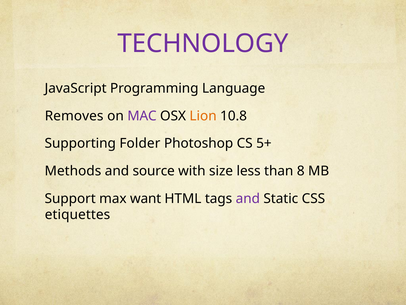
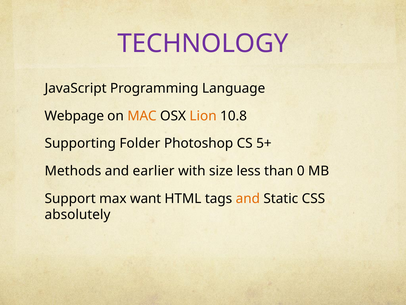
Removes: Removes -> Webpage (74, 116)
MAC colour: purple -> orange (142, 116)
source: source -> earlier (154, 171)
8: 8 -> 0 (301, 171)
and colour: purple -> orange (248, 198)
etiquettes: etiquettes -> absolutely (78, 214)
